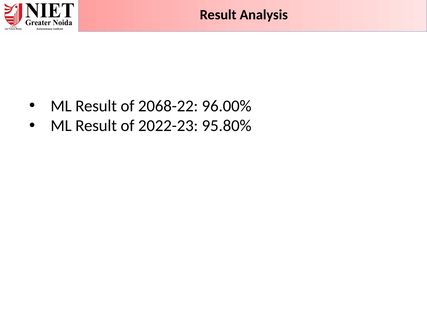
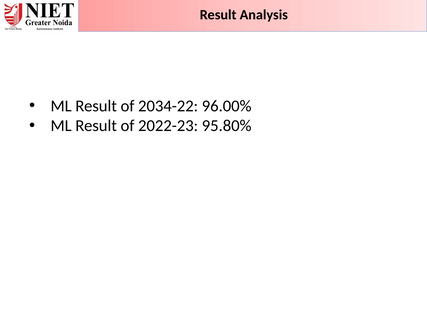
2068-22: 2068-22 -> 2034-22 (168, 106)
